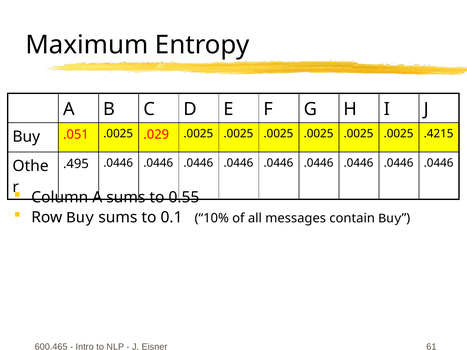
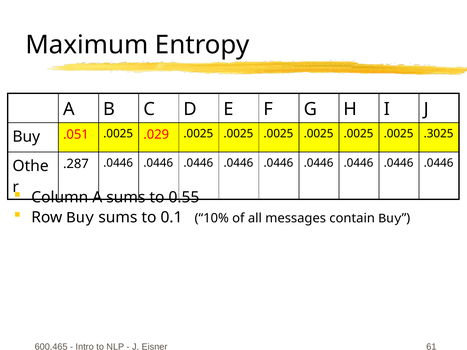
.4215: .4215 -> .3025 (439, 134)
.495: .495 -> .287 (76, 164)
